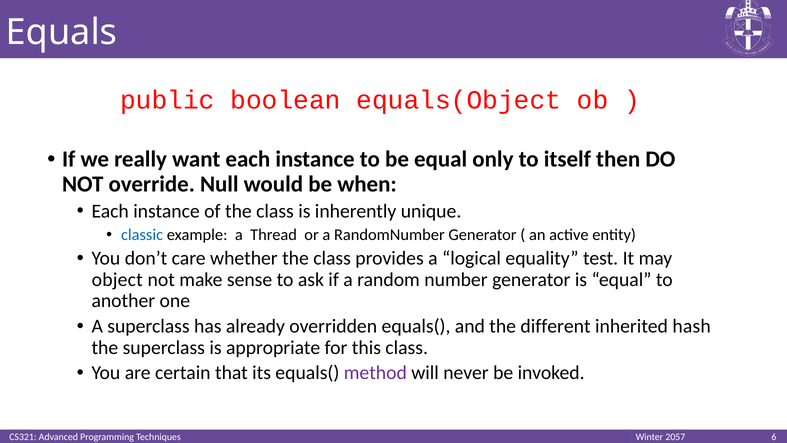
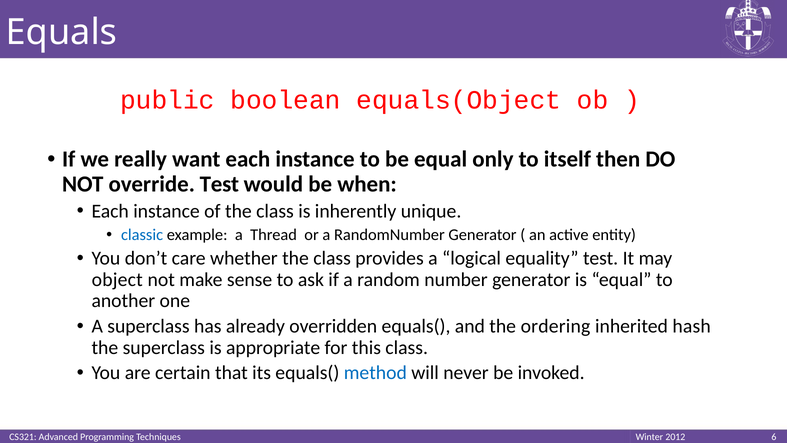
override Null: Null -> Test (219, 184)
different: different -> ordering (555, 326)
method colour: purple -> blue (375, 373)
2057: 2057 -> 2012 (675, 437)
